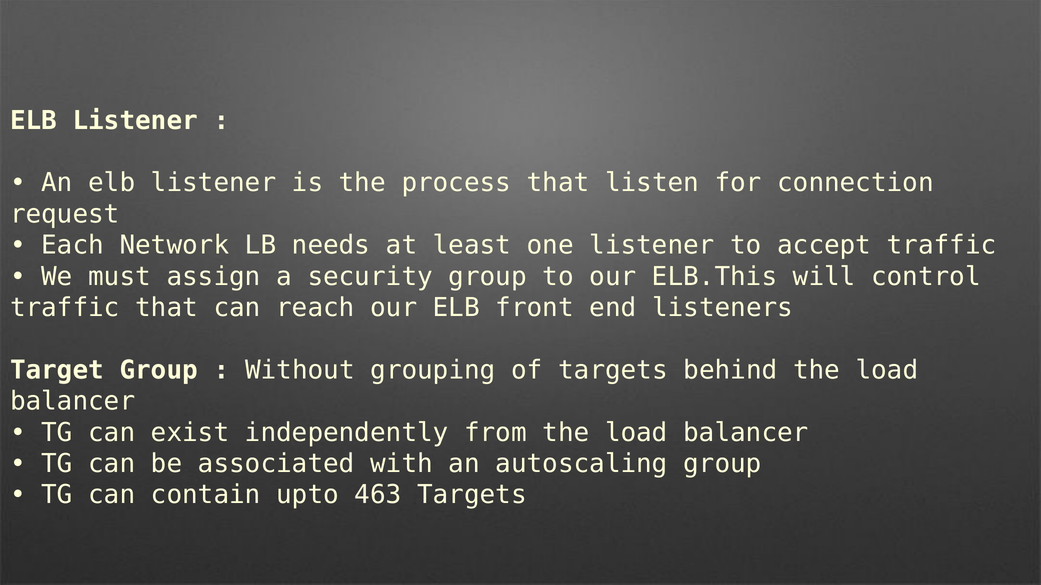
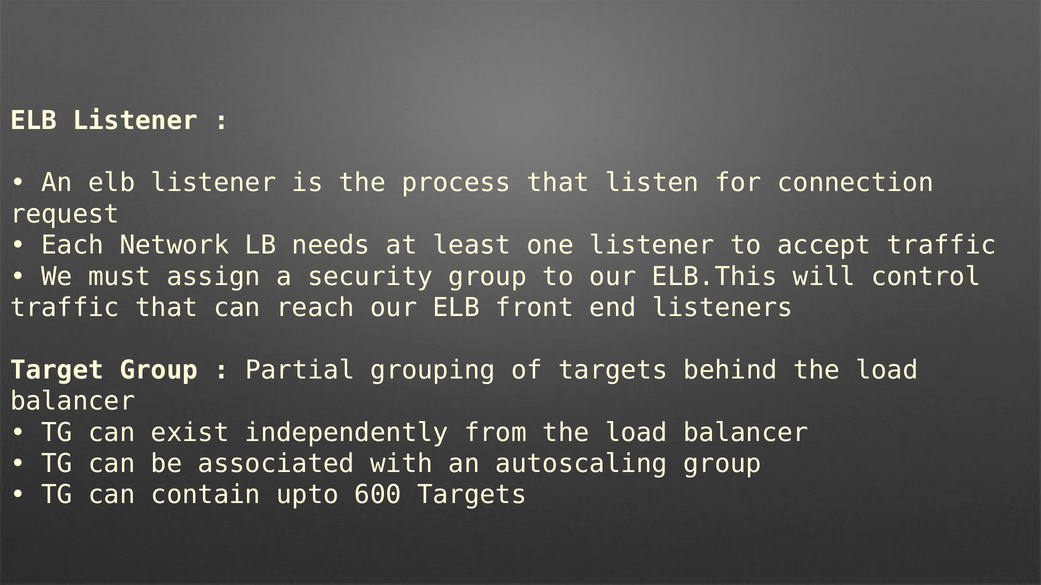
Without: Without -> Partial (300, 370)
463: 463 -> 600 (378, 495)
